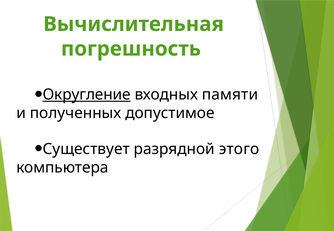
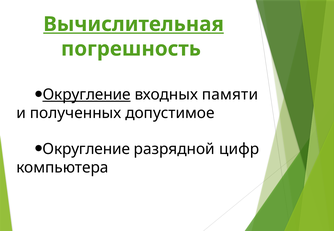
Вычислительная underline: none -> present (134, 24)
Существует: Существует -> Округление (86, 149)
этого: этого -> цифр (239, 149)
